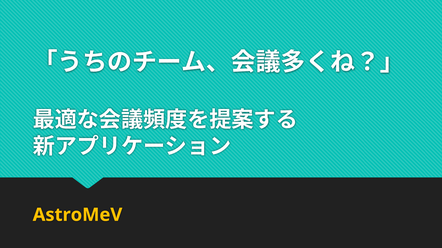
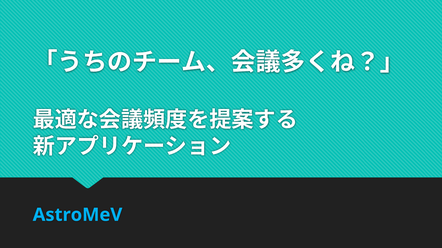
AstroMeV colour: yellow -> light blue (78, 215)
